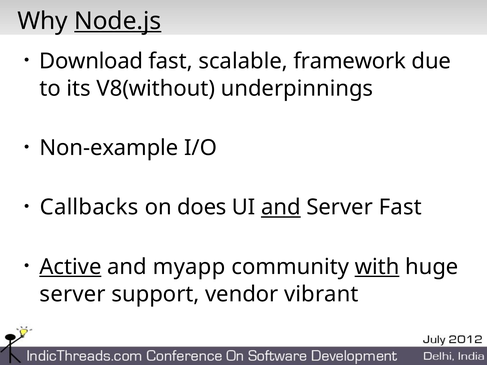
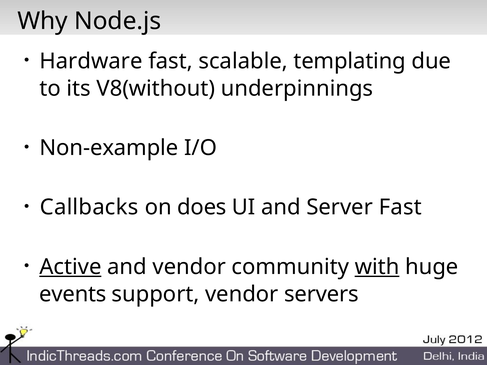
Node.js underline: present -> none (118, 21)
Download: Download -> Hardware (91, 61)
framework: framework -> templating (350, 61)
and underline: present -> none (281, 207)
and myapp: myapp -> vendor (189, 267)
server: server -> events (73, 294)
vibrant: vibrant -> servers (321, 294)
